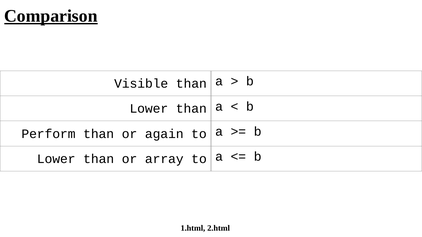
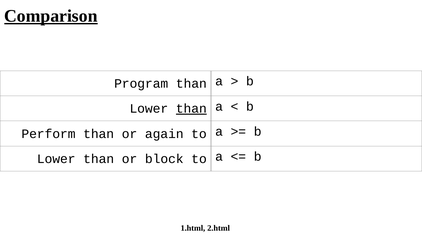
Visible: Visible -> Program (141, 84)
than underline: none -> present (191, 109)
array: array -> block (164, 159)
